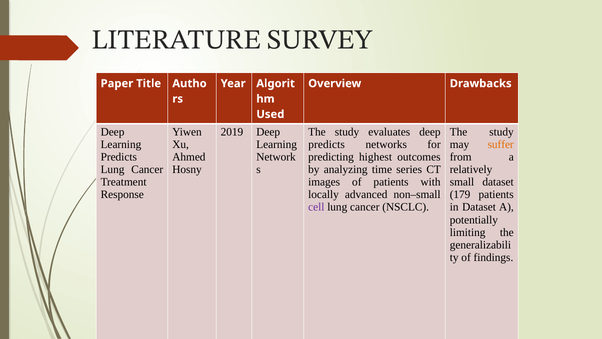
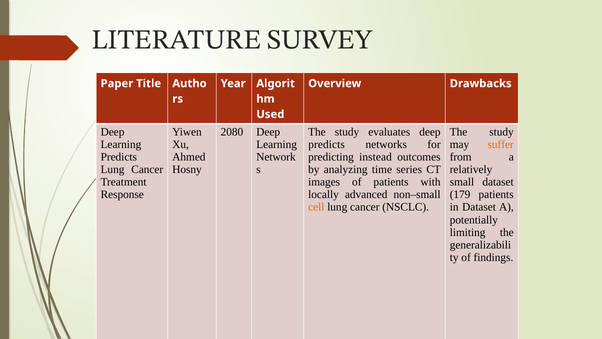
2019: 2019 -> 2080 (232, 132)
highest: highest -> instead (376, 157)
cell colour: purple -> orange (316, 207)
